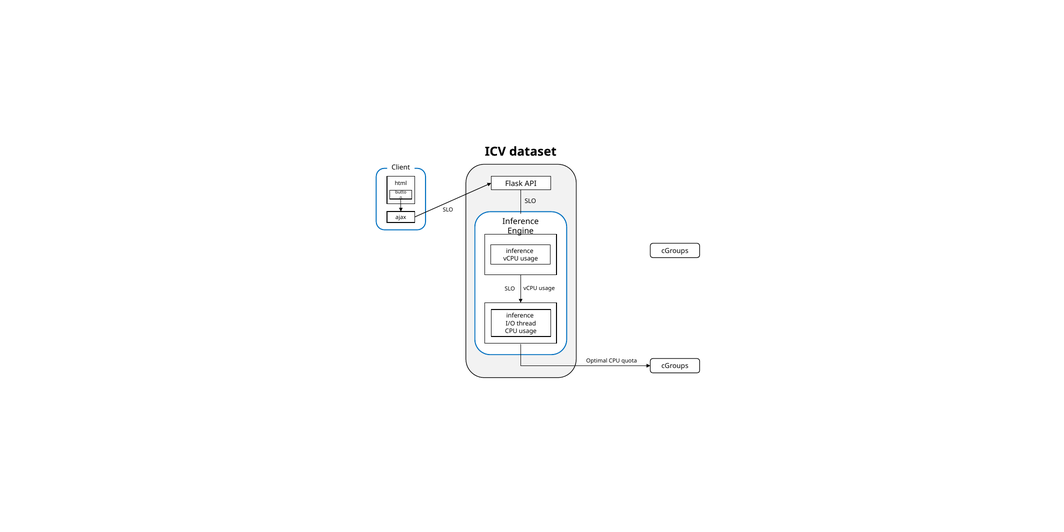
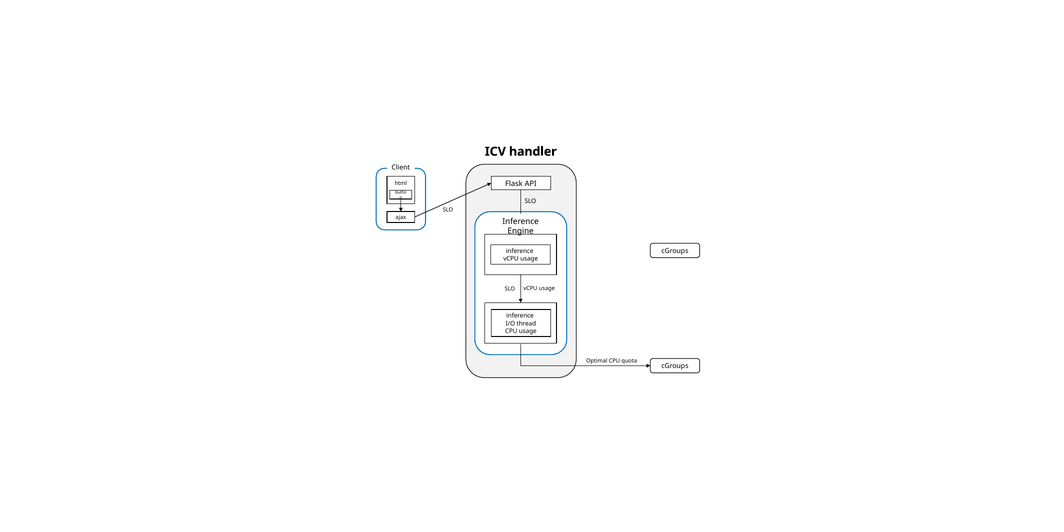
dataset: dataset -> handler (533, 152)
